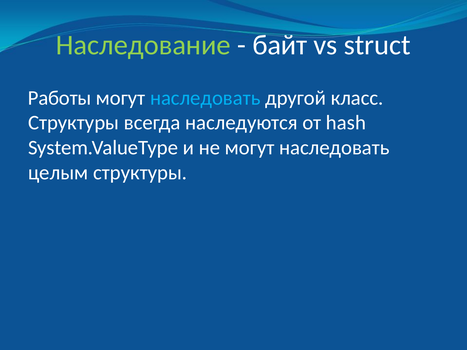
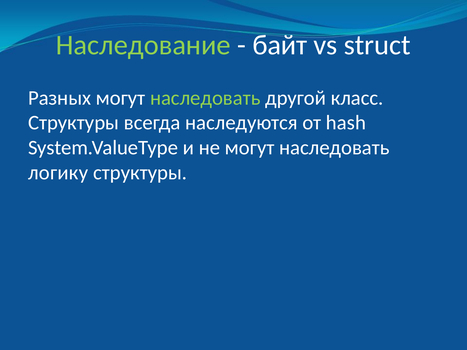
Работы: Работы -> Разных (60, 98)
наследовать colour: light blue -> light green (205, 98)
целым: целым -> логику (58, 173)
